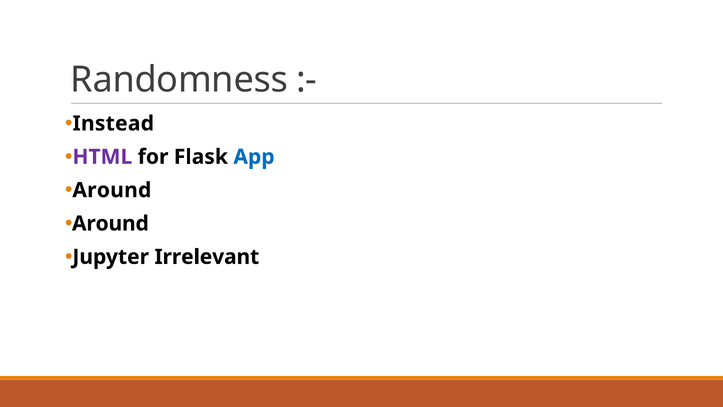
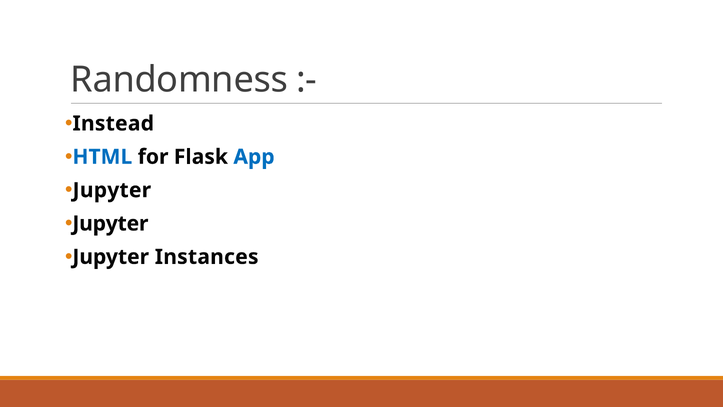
HTML colour: purple -> blue (102, 157)
Around: Around -> Jupyter (112, 190)
Around: Around -> Jupyter (110, 223)
Irrelevant: Irrelevant -> Instances (207, 257)
